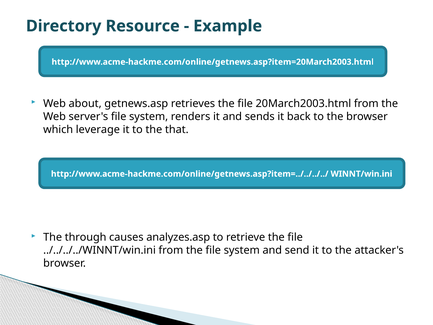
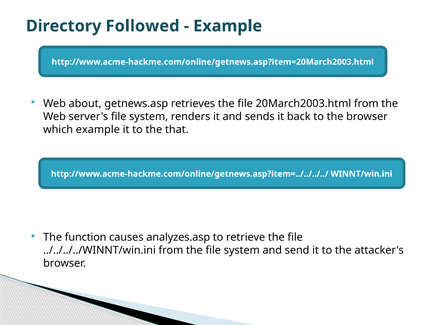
Resource: Resource -> Followed (143, 26)
which leverage: leverage -> example (98, 129)
through: through -> function (86, 237)
